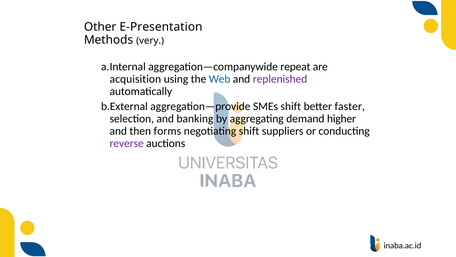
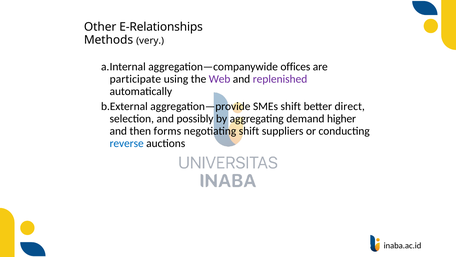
E-Presentation: E-Presentation -> E-Relationships (161, 27)
repeat: repeat -> offices (295, 67)
acquisition: acquisition -> participate (135, 79)
Web colour: blue -> purple (220, 79)
faster: faster -> direct (350, 106)
banking: banking -> possibly (195, 118)
reverse colour: purple -> blue (127, 143)
